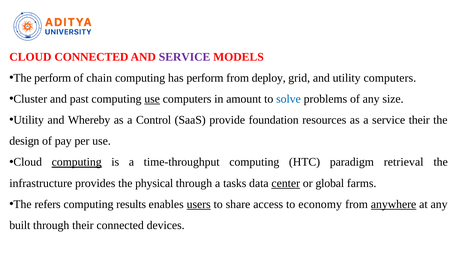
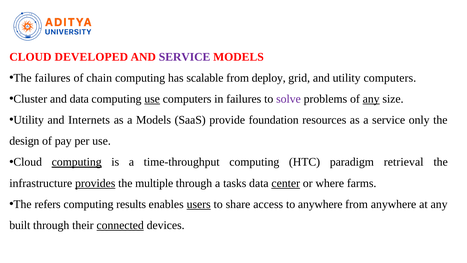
CLOUD CONNECTED: CONNECTED -> DEVELOPED (91, 57)
The perform: perform -> failures (53, 78)
has perform: perform -> scalable (205, 78)
and past: past -> data (79, 99)
in amount: amount -> failures (244, 99)
solve colour: blue -> purple (288, 99)
any underline: none -> present (371, 99)
Whereby: Whereby -> Internets (89, 120)
a Control: Control -> Models (154, 120)
service their: their -> only (419, 120)
provides underline: none -> present (95, 183)
physical: physical -> multiple (154, 183)
global: global -> where (330, 183)
to economy: economy -> anywhere (320, 204)
anywhere underline: present -> none (394, 204)
connected underline: none -> present (120, 225)
